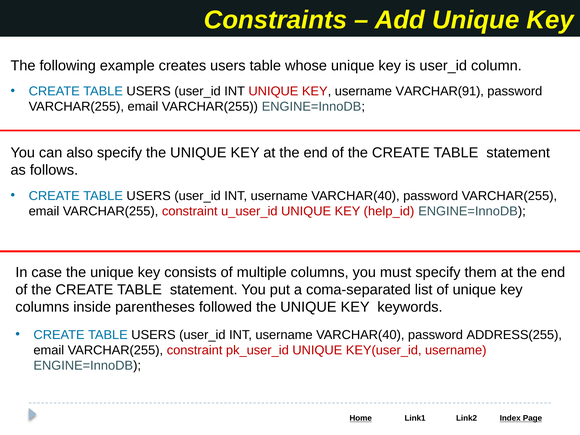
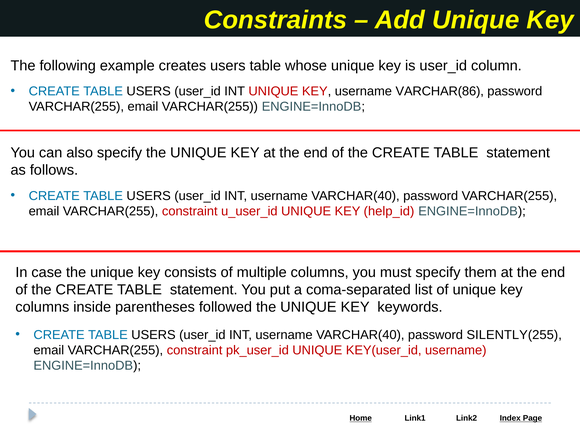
VARCHAR(91: VARCHAR(91 -> VARCHAR(86 (440, 91)
ADDRESS(255: ADDRESS(255 -> SILENTLY(255 (514, 335)
